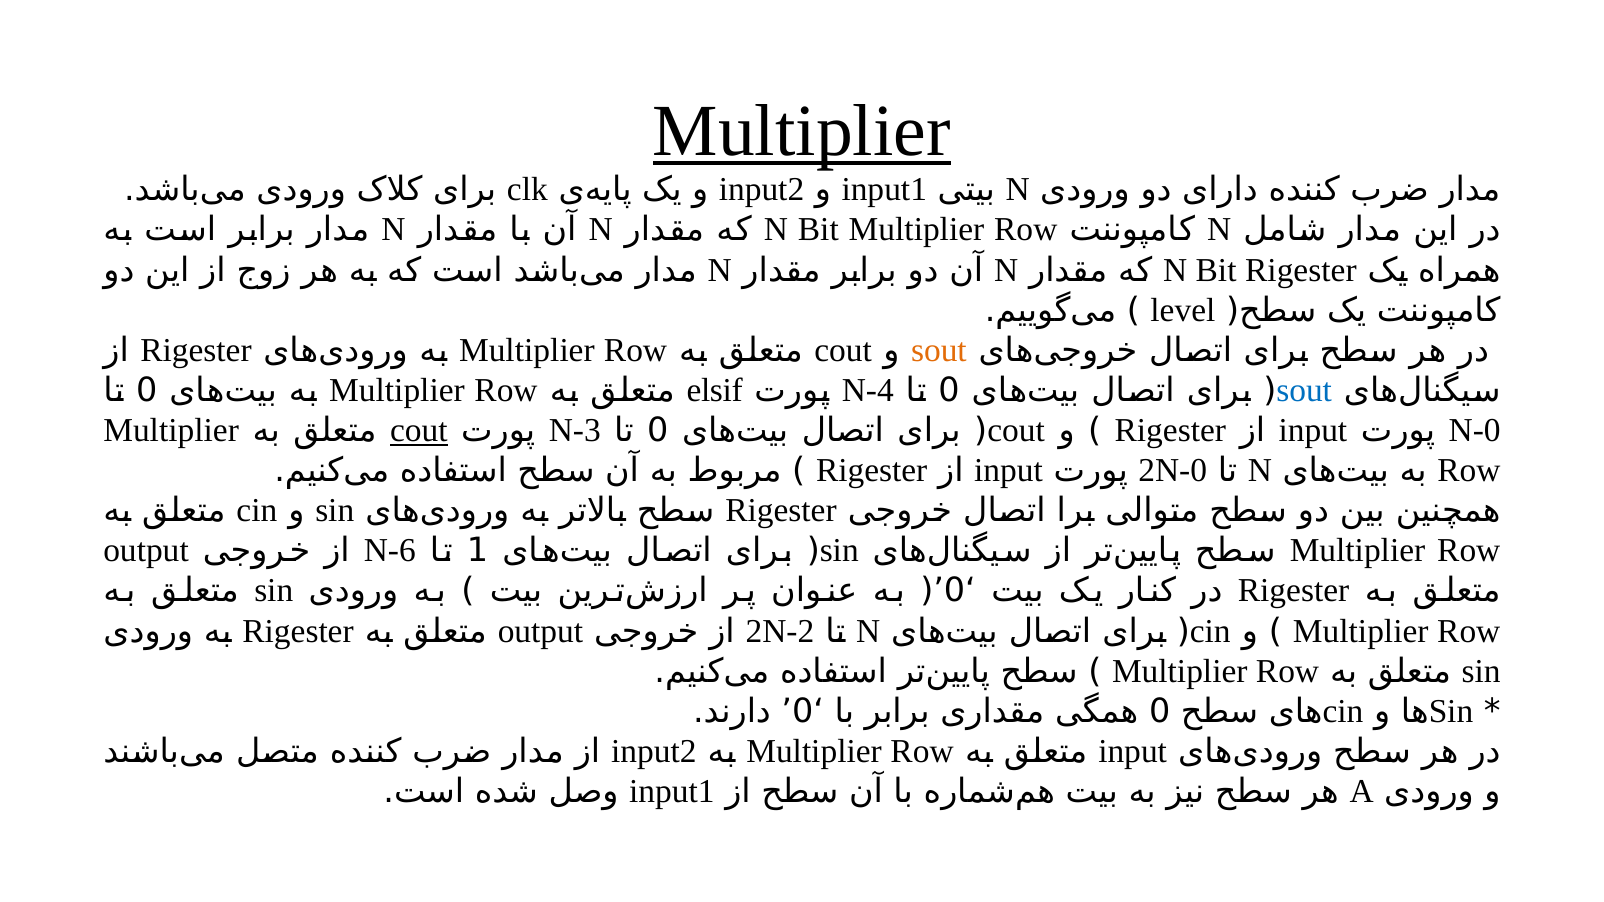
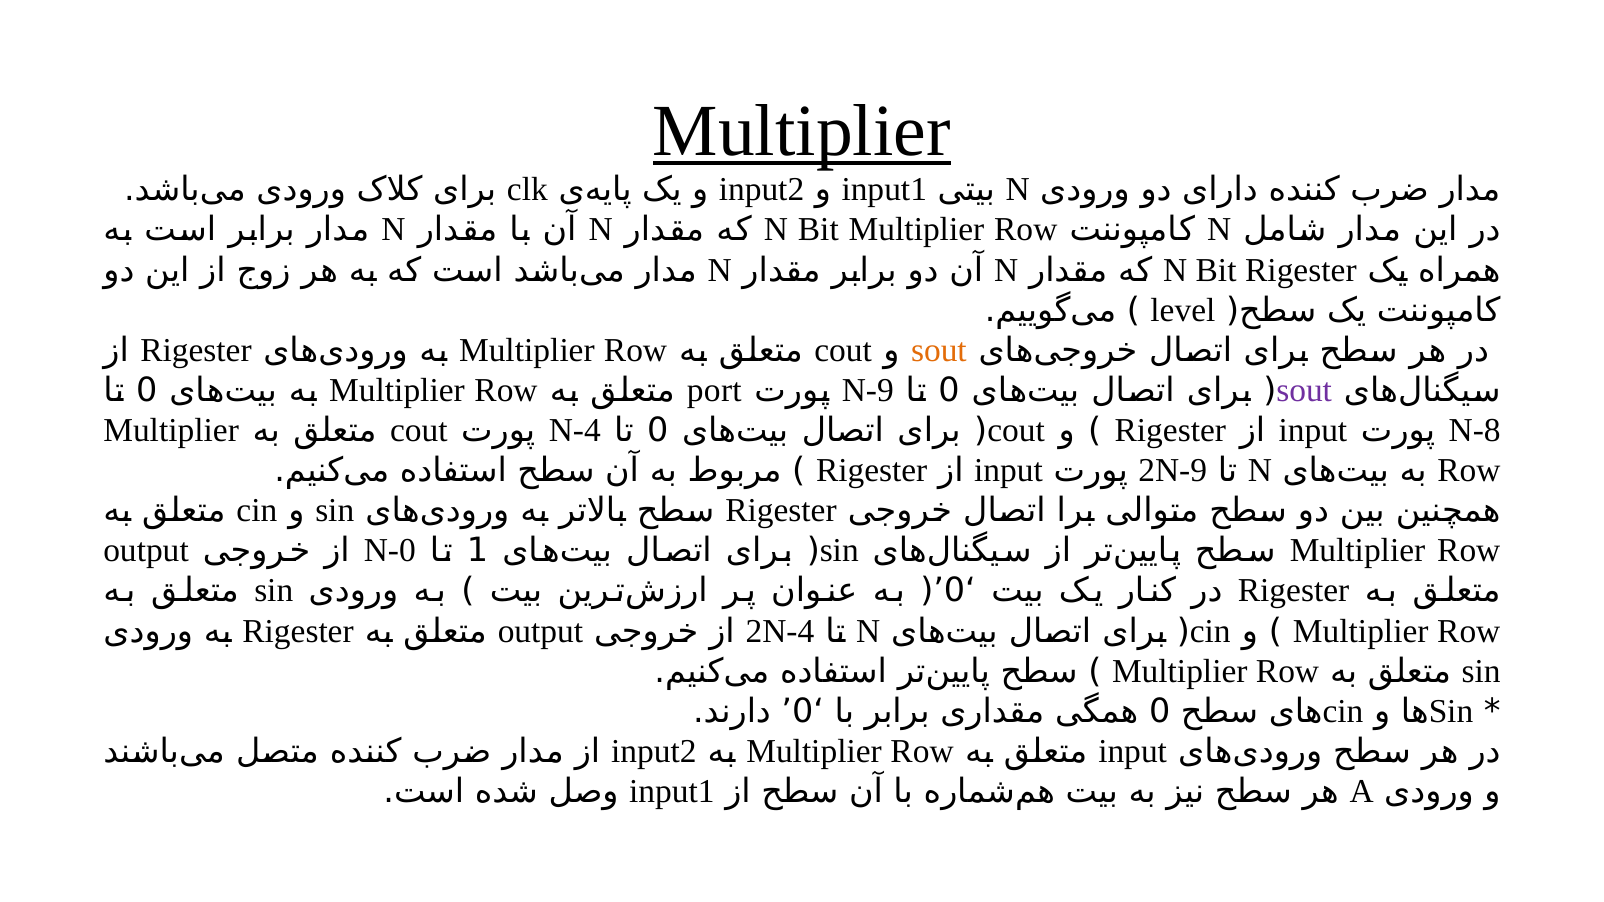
elsif: elsif -> port (714, 390)
N-4: N-4 -> N-9 (868, 390)
sout colour: blue -> purple (1304, 390)
cout underline: present -> none (419, 431)
N-3: N-3 -> N-4 (575, 431)
N-0: N-0 -> N-8 (1475, 431)
2N-0: 2N-0 -> 2N-9 (1173, 471)
N-6: N-6 -> N-0 (390, 551)
2N-2: 2N-2 -> 2N-4 (780, 631)
